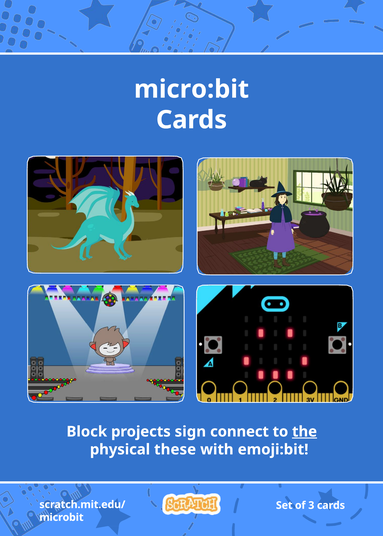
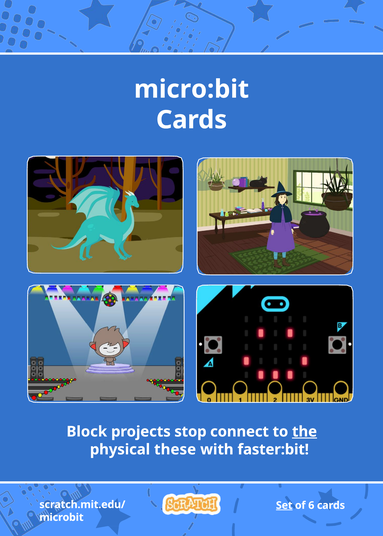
sign: sign -> stop (190, 432)
emoji:bit: emoji:bit -> faster:bit (273, 450)
Set underline: none -> present (284, 506)
3: 3 -> 6 (311, 506)
